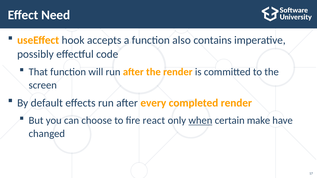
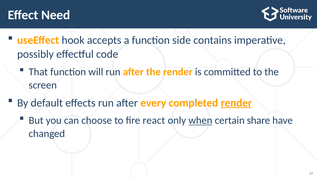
also: also -> side (182, 40)
render underline: none -> present (236, 103)
make: make -> share (259, 121)
